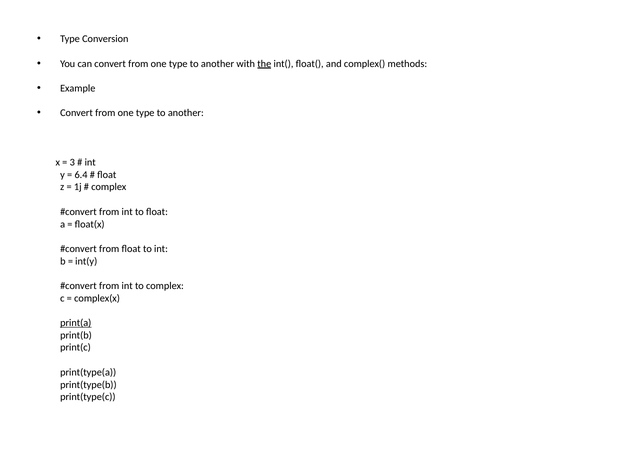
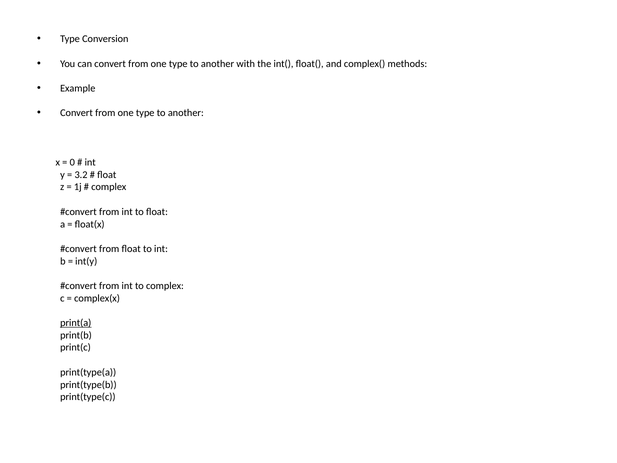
the underline: present -> none (264, 64)
3: 3 -> 0 (72, 162)
6.4: 6.4 -> 3.2 (81, 175)
